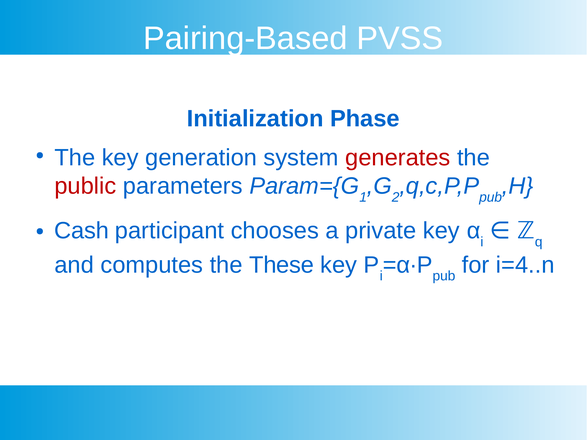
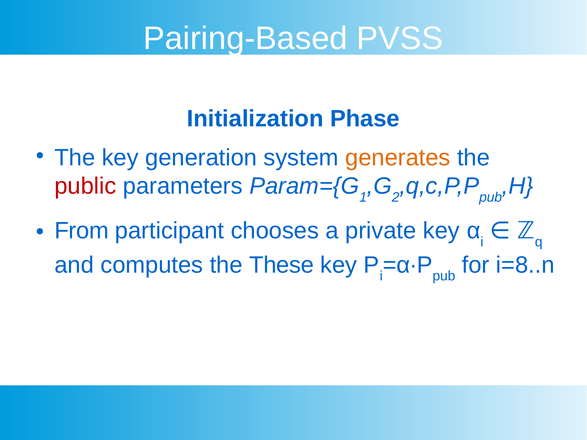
generates colour: red -> orange (398, 158)
Cash: Cash -> From (82, 231)
i=4..n: i=4..n -> i=8..n (525, 265)
